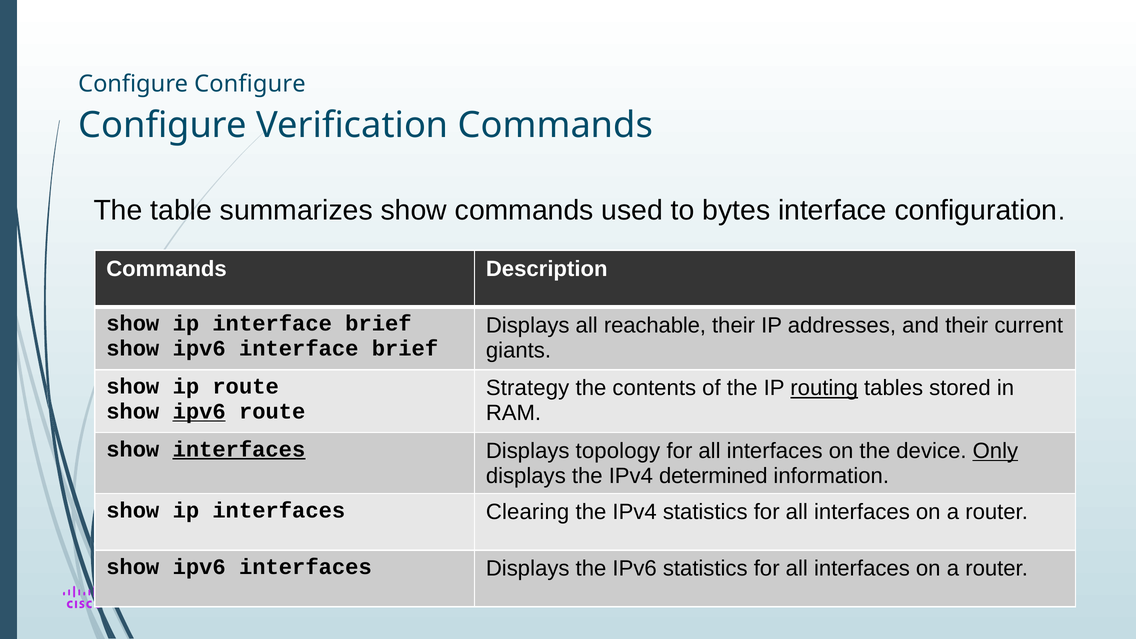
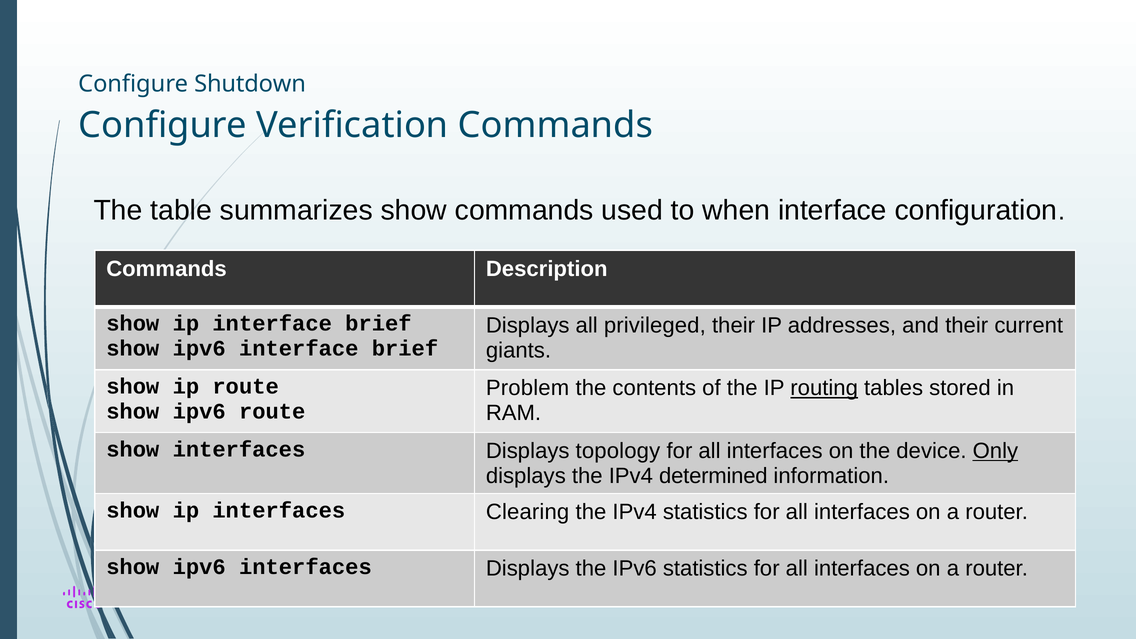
Configure: Configure -> Shutdown (250, 84)
bytes: bytes -> when (736, 210)
reachable: reachable -> privileged (655, 325)
Strategy: Strategy -> Problem (528, 388)
ipv6 underline: present -> none (199, 412)
interfaces underline: present -> none (239, 449)
